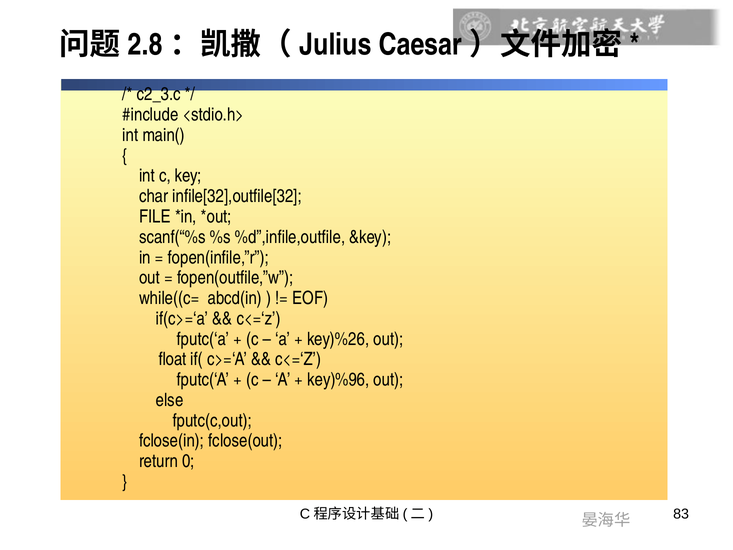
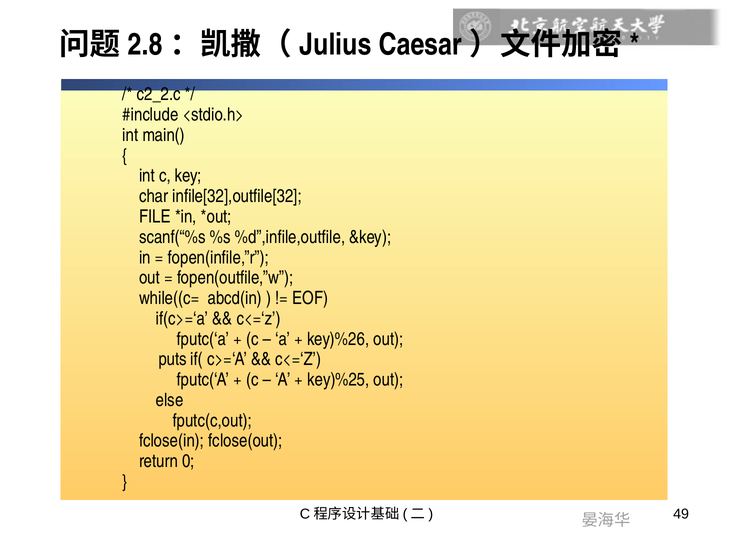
c2_3.c: c2_3.c -> c2_2.c (159, 94)
float: float -> puts (173, 359)
key)%96: key)%96 -> key)%25 (338, 380)
83: 83 -> 49 (681, 514)
